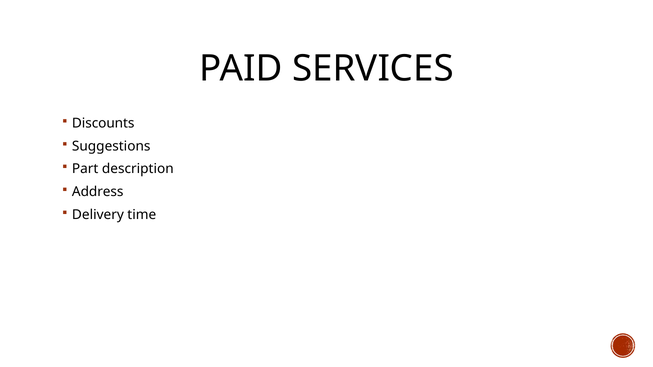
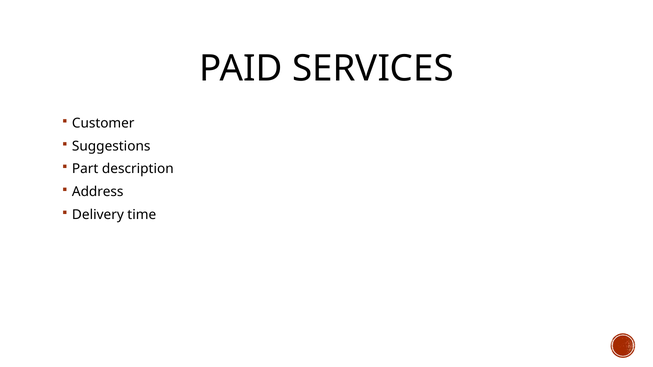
Discounts: Discounts -> Customer (103, 123)
